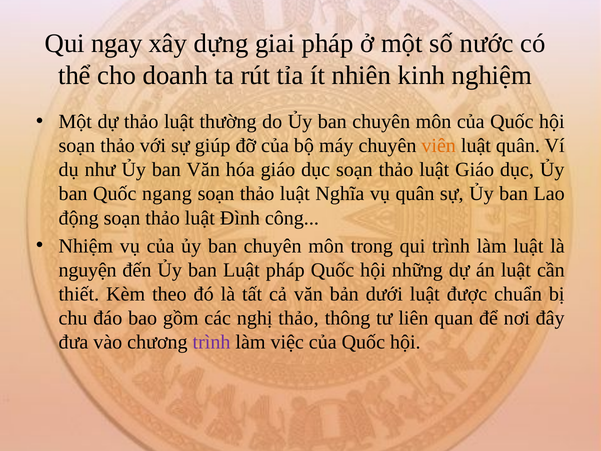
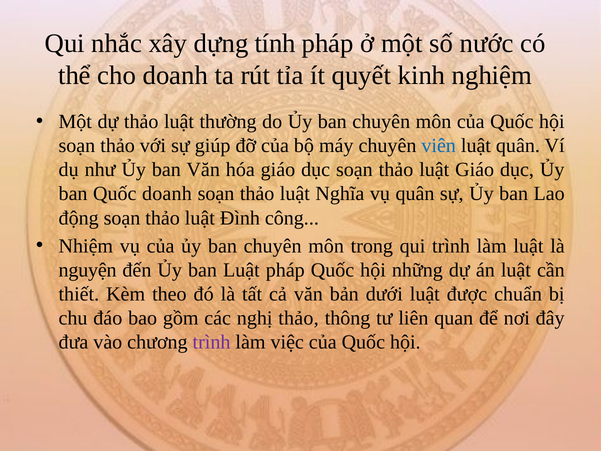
ngay: ngay -> nhắc (117, 43)
giai: giai -> tính (275, 43)
nhiên: nhiên -> quyết (361, 76)
viên colour: orange -> blue (439, 146)
Quốc ngang: ngang -> doanh (167, 194)
